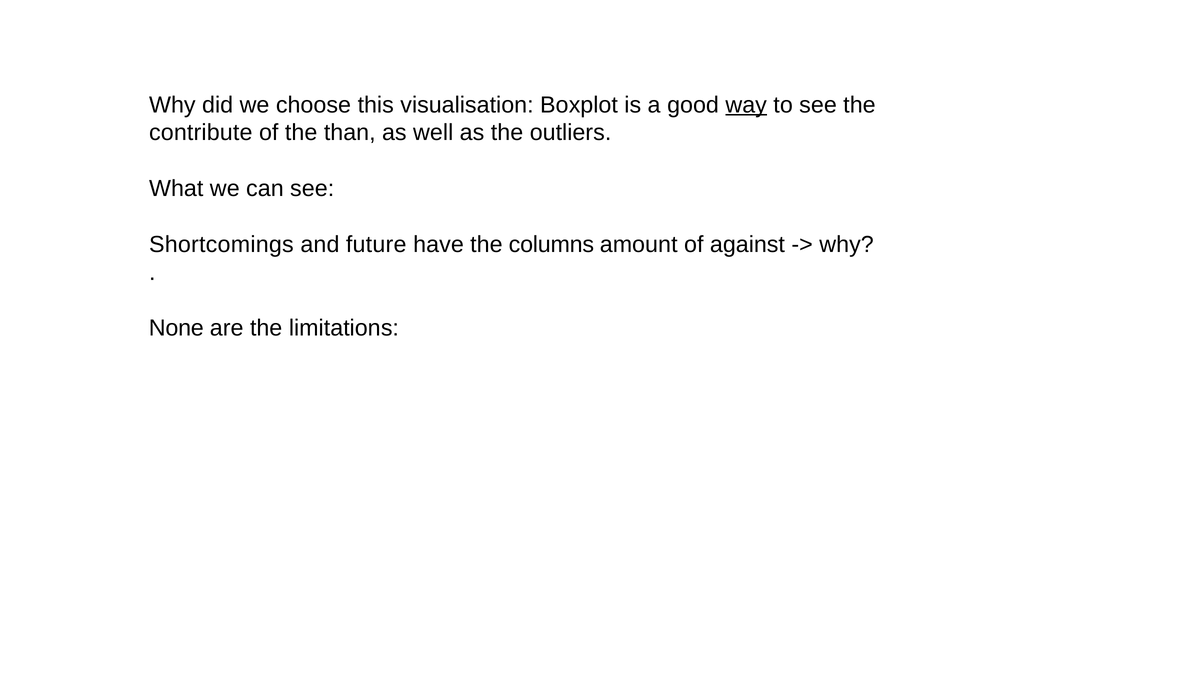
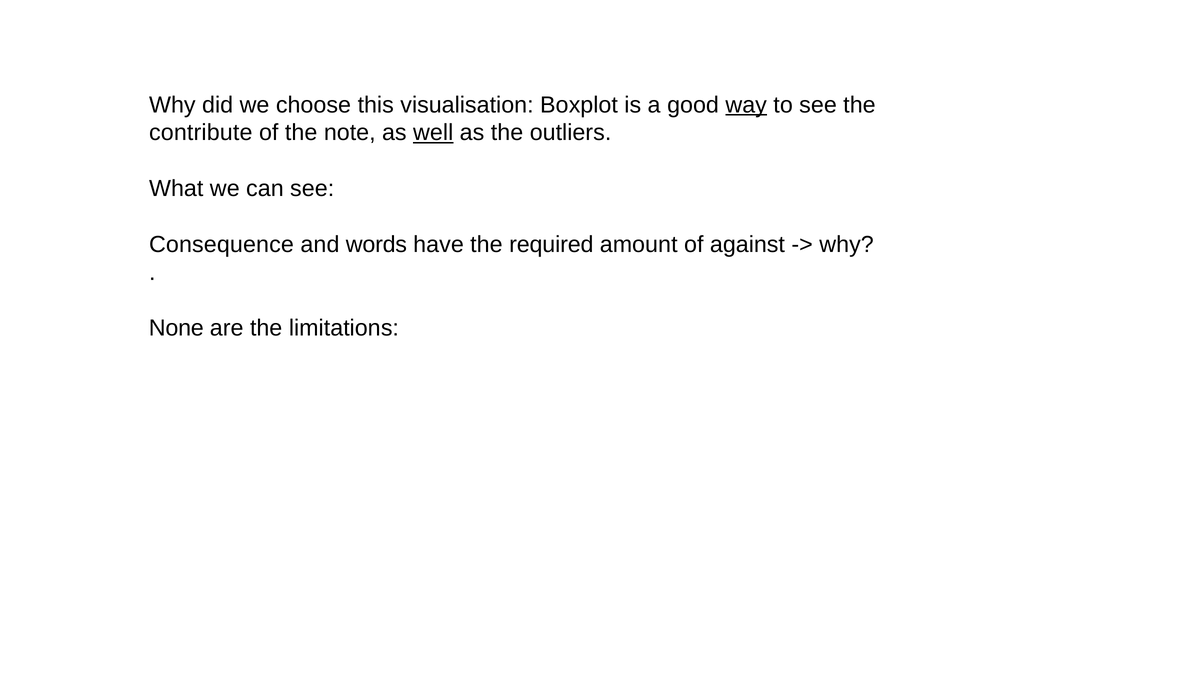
than: than -> note (350, 133)
well underline: none -> present (433, 133)
Shortcomings: Shortcomings -> Consequence (221, 245)
future: future -> words (376, 245)
columns: columns -> required (551, 245)
